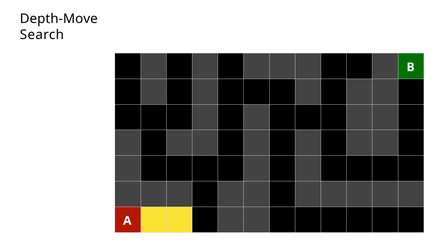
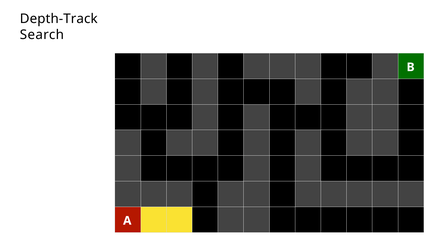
Depth-Move: Depth-Move -> Depth-Track (59, 19)
